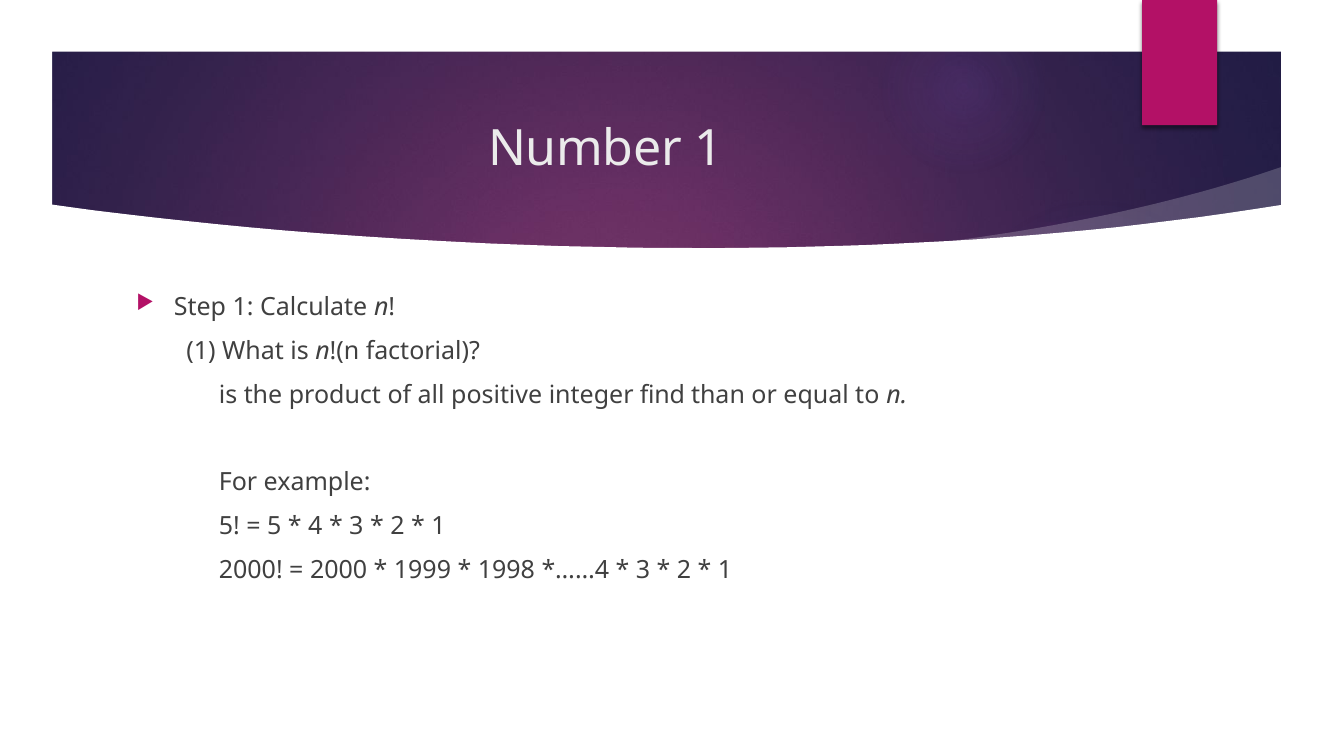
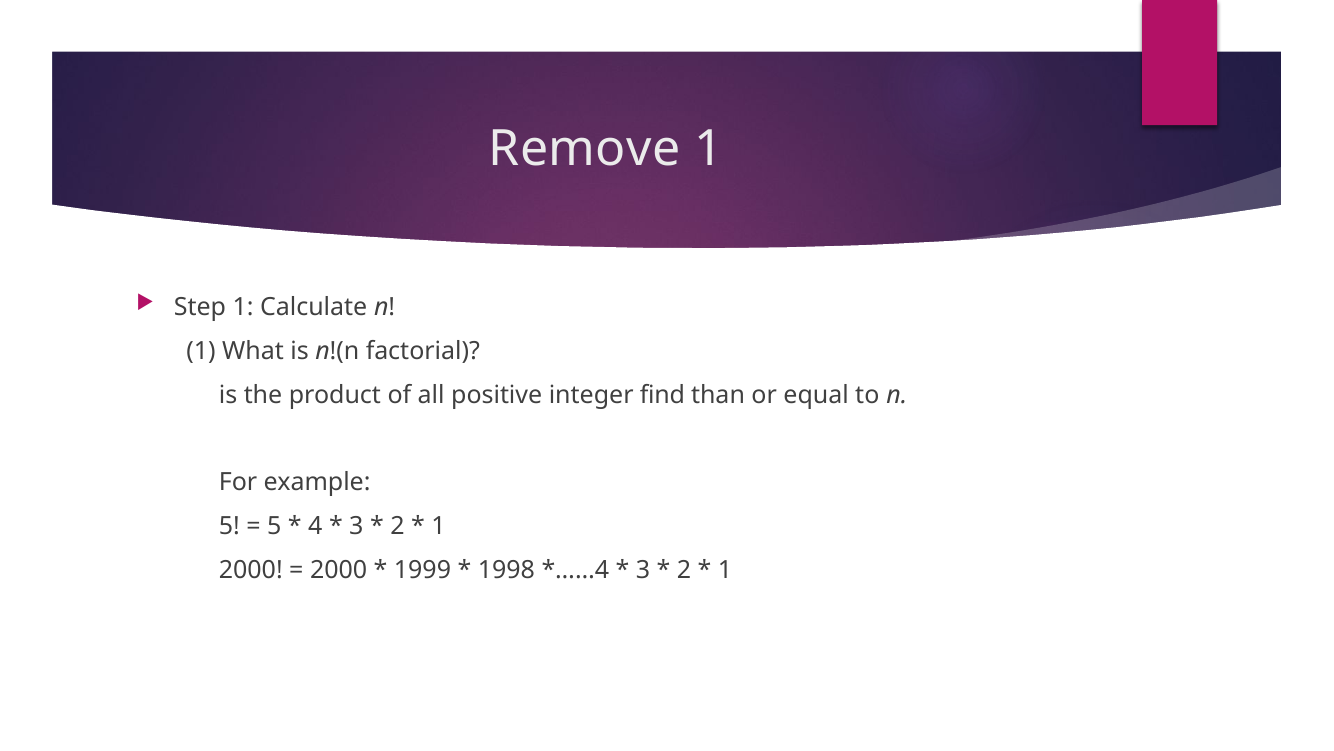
Number: Number -> Remove (585, 149)
